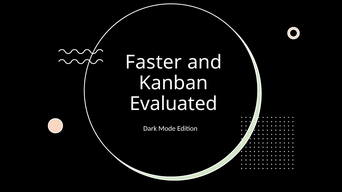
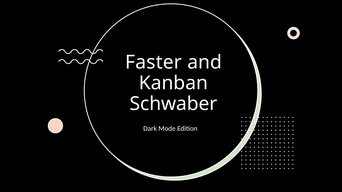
Evaluated: Evaluated -> Schwaber (173, 104)
